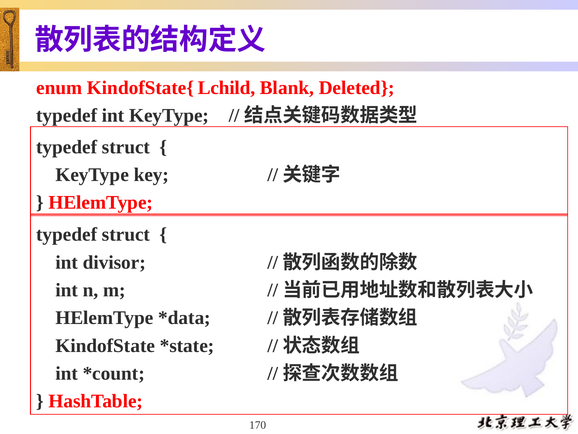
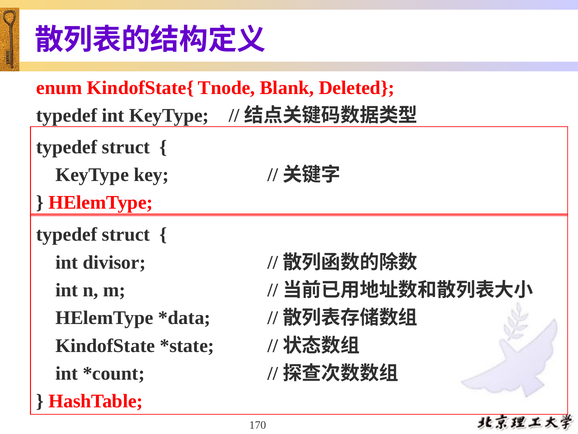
Lchild: Lchild -> Tnode (226, 88)
